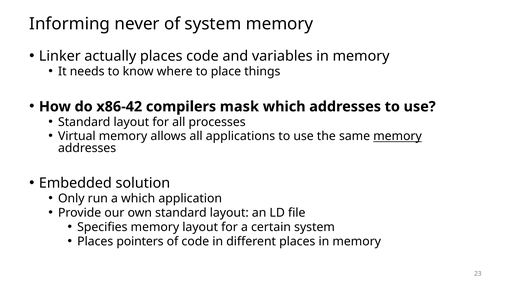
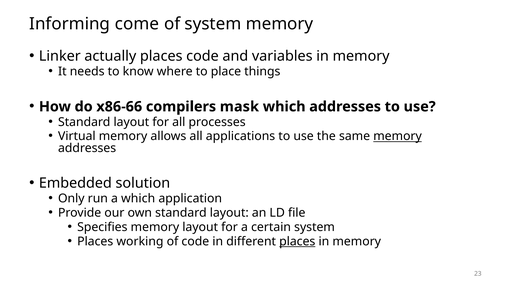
never: never -> come (137, 24)
x86-42: x86-42 -> x86-66 (119, 107)
pointers: pointers -> working (140, 242)
places underline: none -> present (297, 242)
